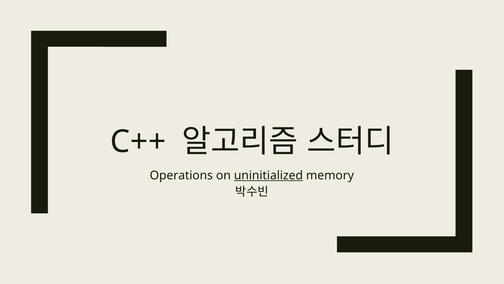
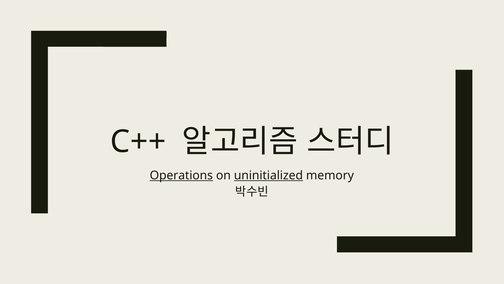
Operations underline: none -> present (181, 175)
